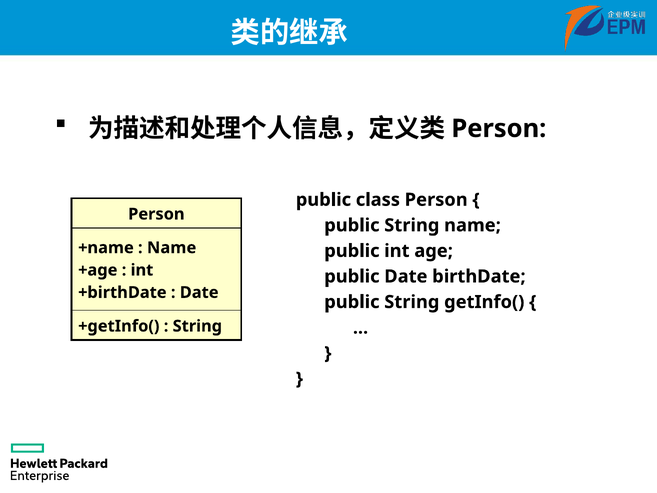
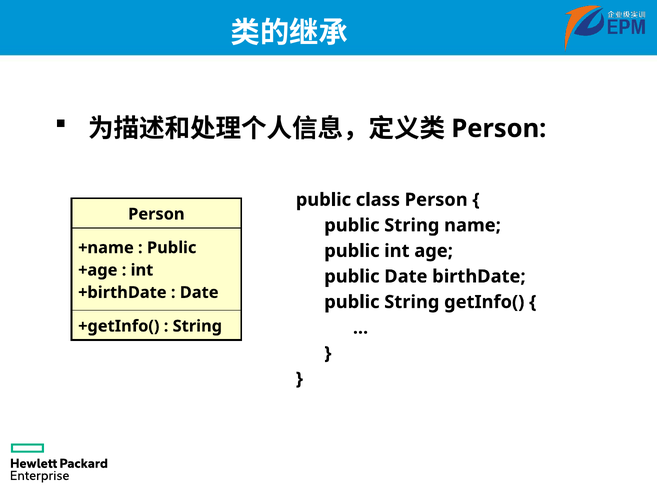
Name: Name -> Public (172, 248)
